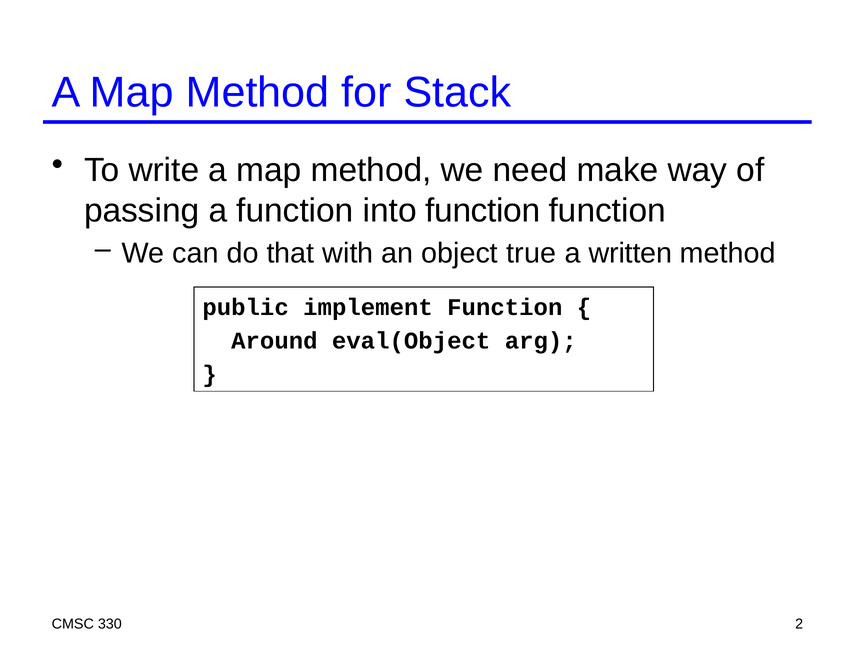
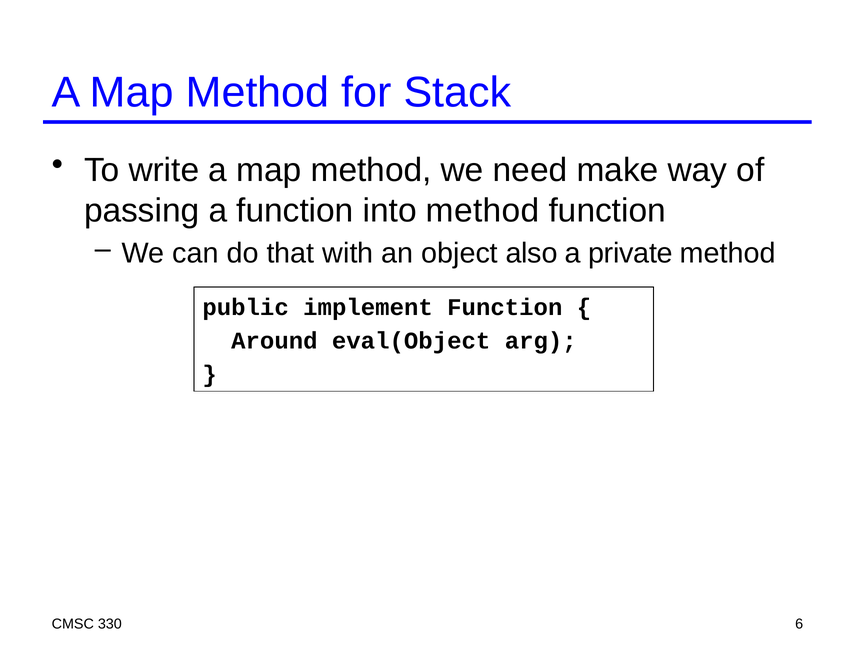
into function: function -> method (483, 211)
true: true -> also (532, 253)
written: written -> private (631, 253)
2: 2 -> 6 (799, 625)
